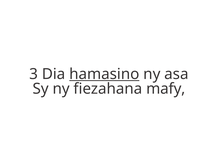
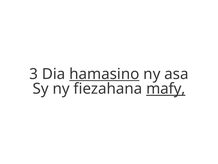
mafy underline: none -> present (166, 89)
